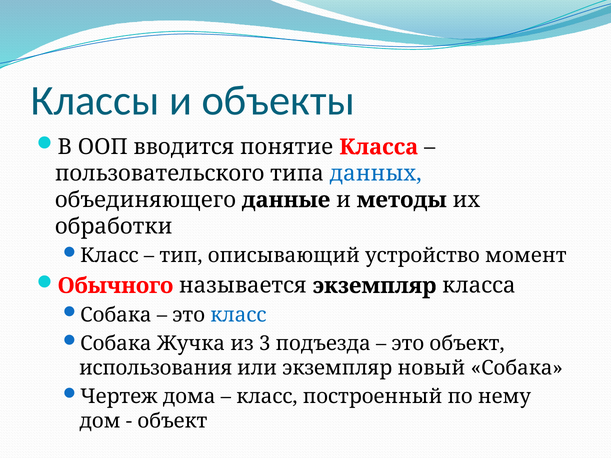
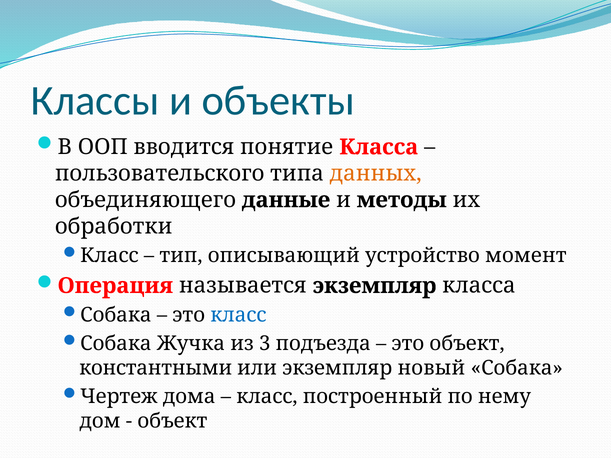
данных colour: blue -> orange (376, 174)
Обычного: Обычного -> Операция (115, 286)
использования: использования -> константными (156, 368)
